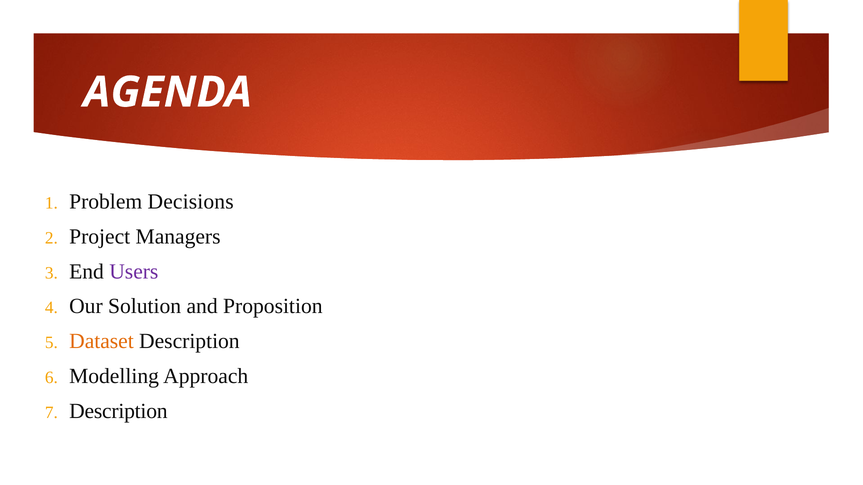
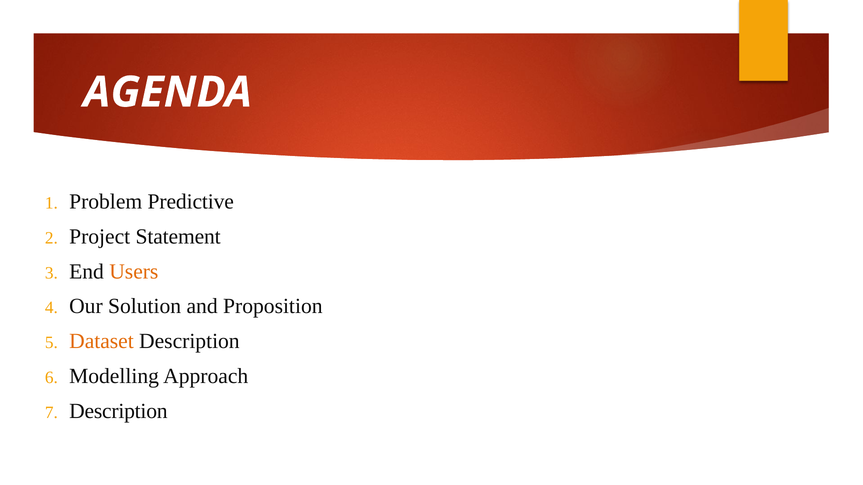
Decisions: Decisions -> Predictive (191, 202)
Managers: Managers -> Statement (178, 237)
Users colour: purple -> orange (134, 272)
